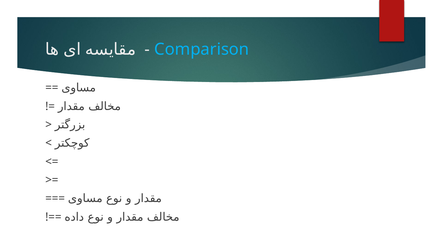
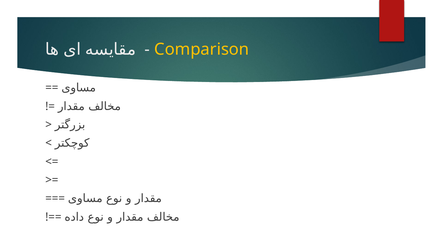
Comparison colour: light blue -> yellow (202, 49)
